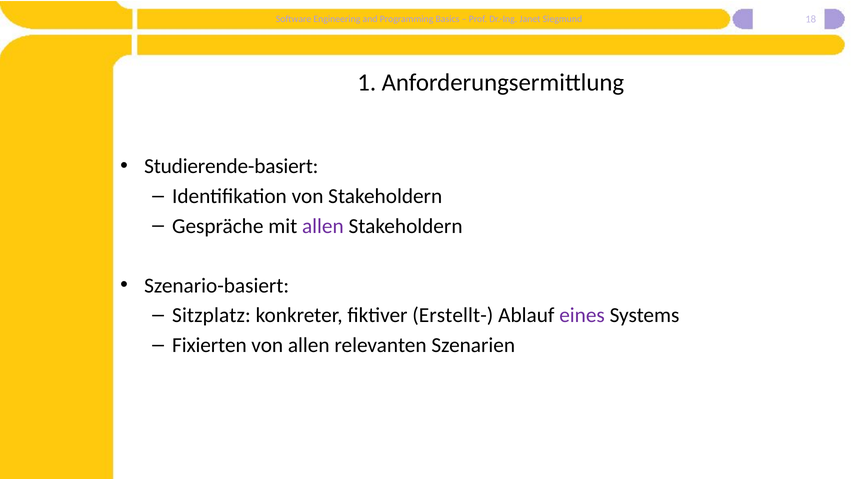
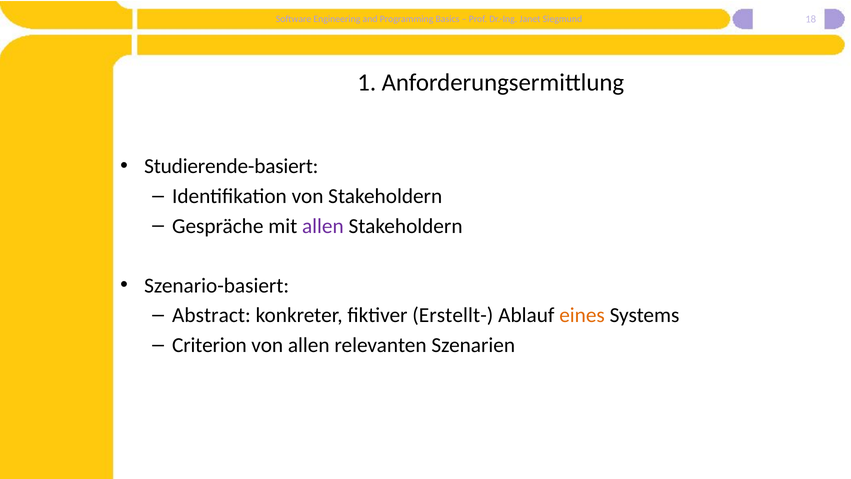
Sitzplatz: Sitzplatz -> Abstract (211, 315)
eines colour: purple -> orange (582, 315)
Fixierten: Fixierten -> Criterion (209, 345)
